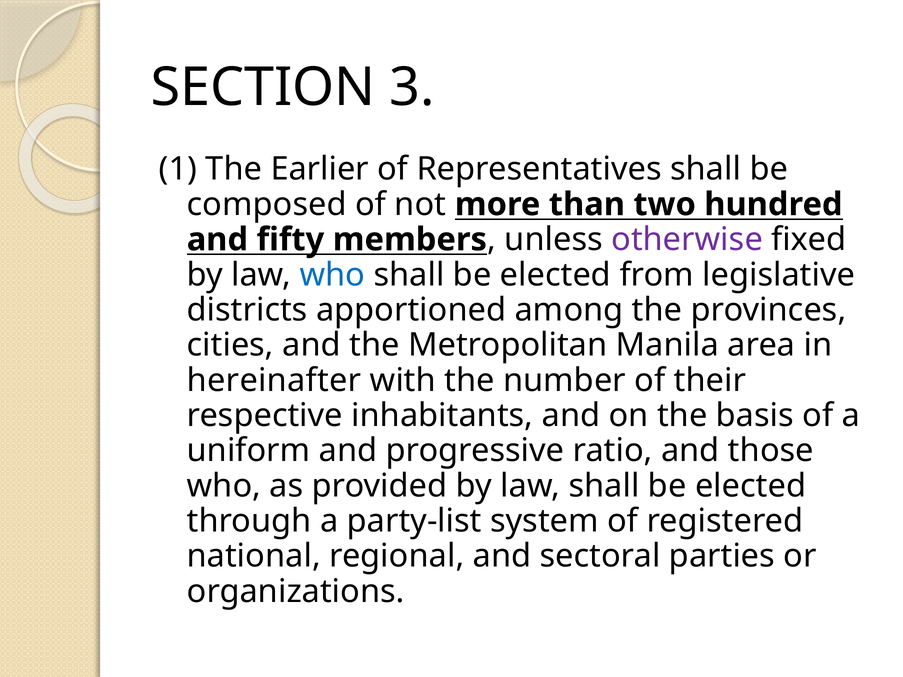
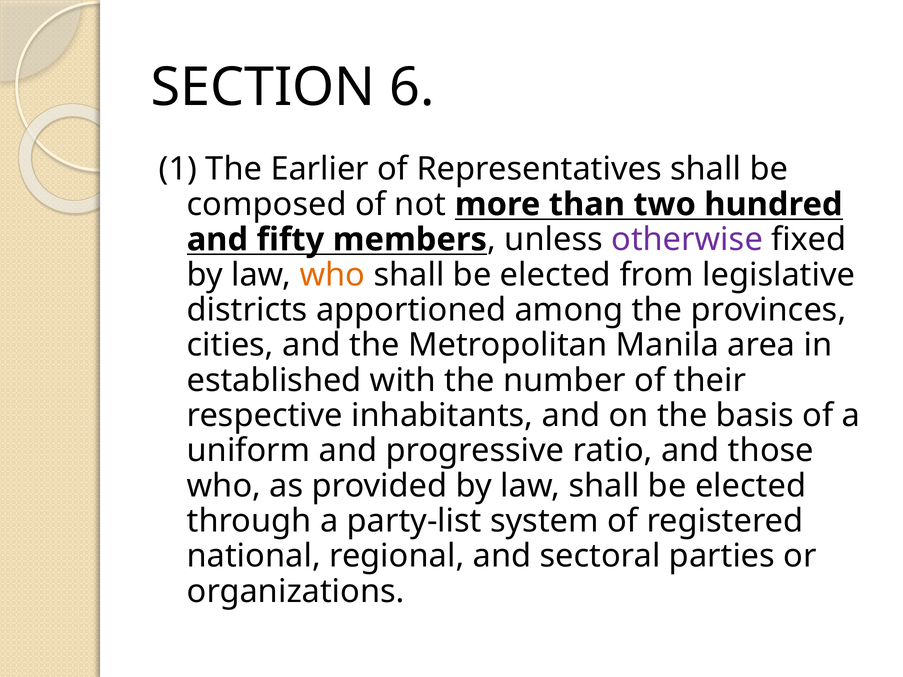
3: 3 -> 6 (412, 87)
who colour: blue -> orange (332, 275)
hereinafter: hereinafter -> established (274, 380)
